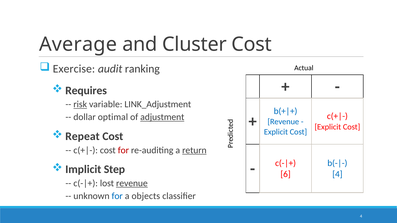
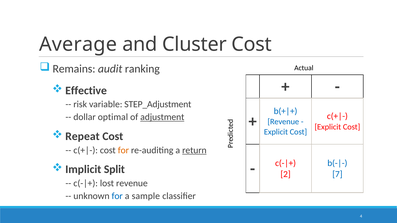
Exercise: Exercise -> Remains (74, 69)
Requires: Requires -> Effective (86, 91)
risk underline: present -> none (80, 104)
LINK_Adjustment: LINK_Adjustment -> STEP_Adjustment (158, 104)
for colour: red -> orange (123, 150)
Step: Step -> Split (114, 170)
6: 6 -> 2 (286, 174)
4: 4 -> 7 (337, 174)
revenue underline: present -> none (132, 183)
objects: objects -> sample (146, 196)
